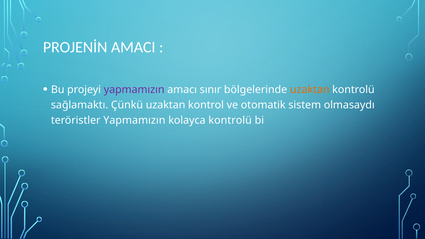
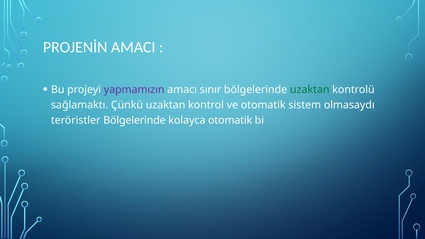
uzaktan colour: orange -> green (310, 90)
teröristler Yapmamızın: Yapmamızın -> Bölgelerinde (134, 120)
kolayca kontrolü: kontrolü -> otomatik (230, 120)
